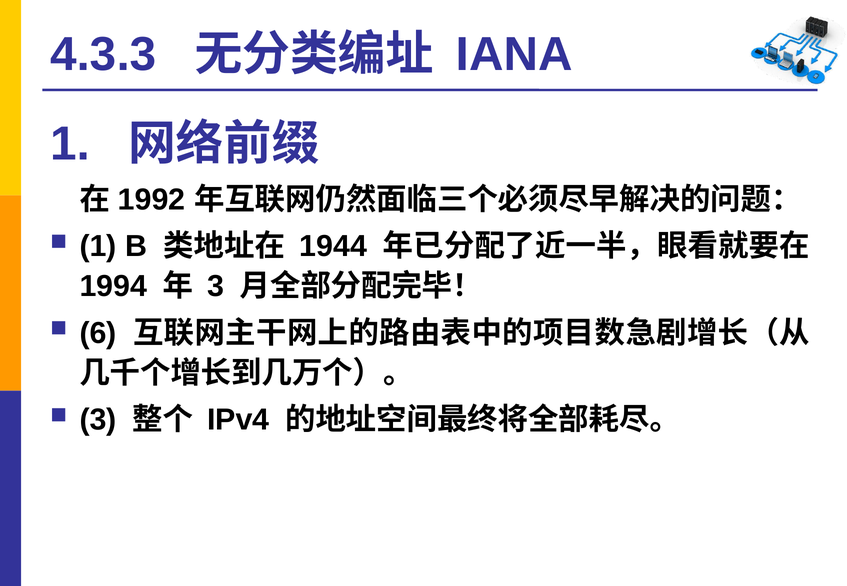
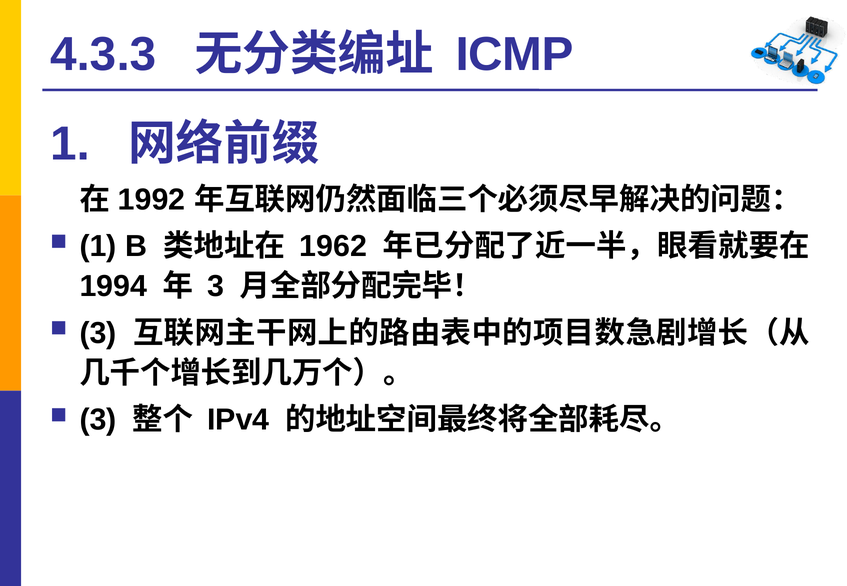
IANA: IANA -> ICMP (515, 55)
1944: 1944 -> 1962 (333, 246)
6: 6 -> 3 (98, 333)
